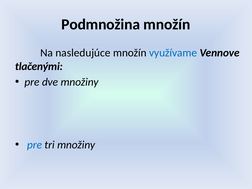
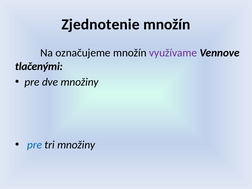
Podmnožina: Podmnožina -> Zjednotenie (101, 24)
nasledujúce: nasledujúce -> označujeme (83, 53)
využívame colour: blue -> purple (173, 53)
